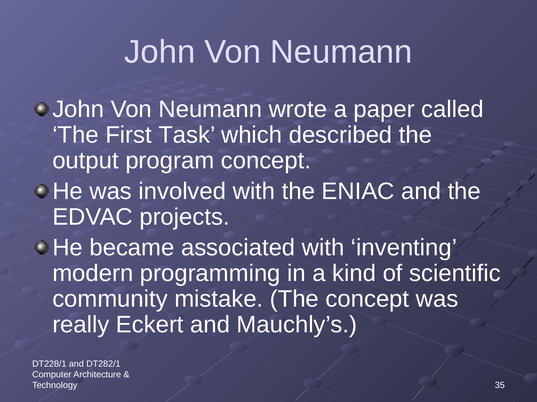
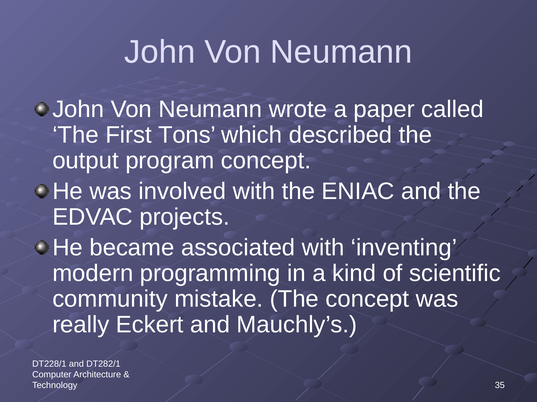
Task: Task -> Tons (187, 135)
